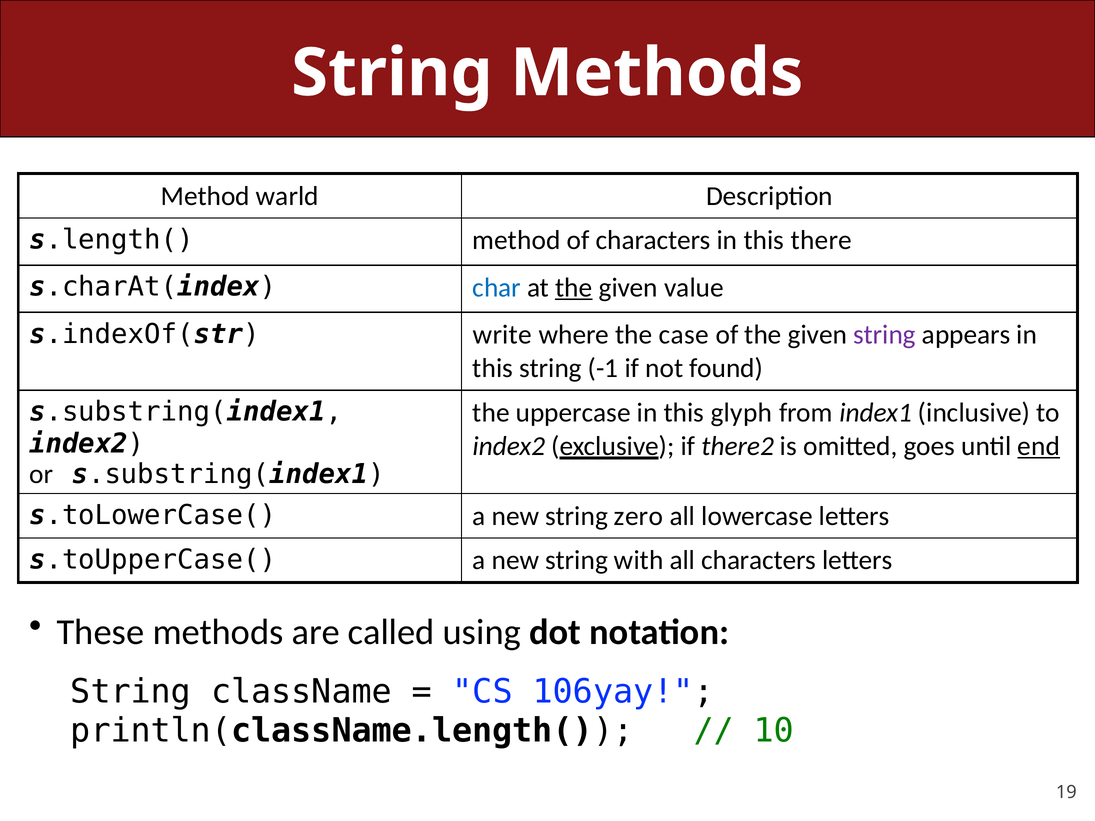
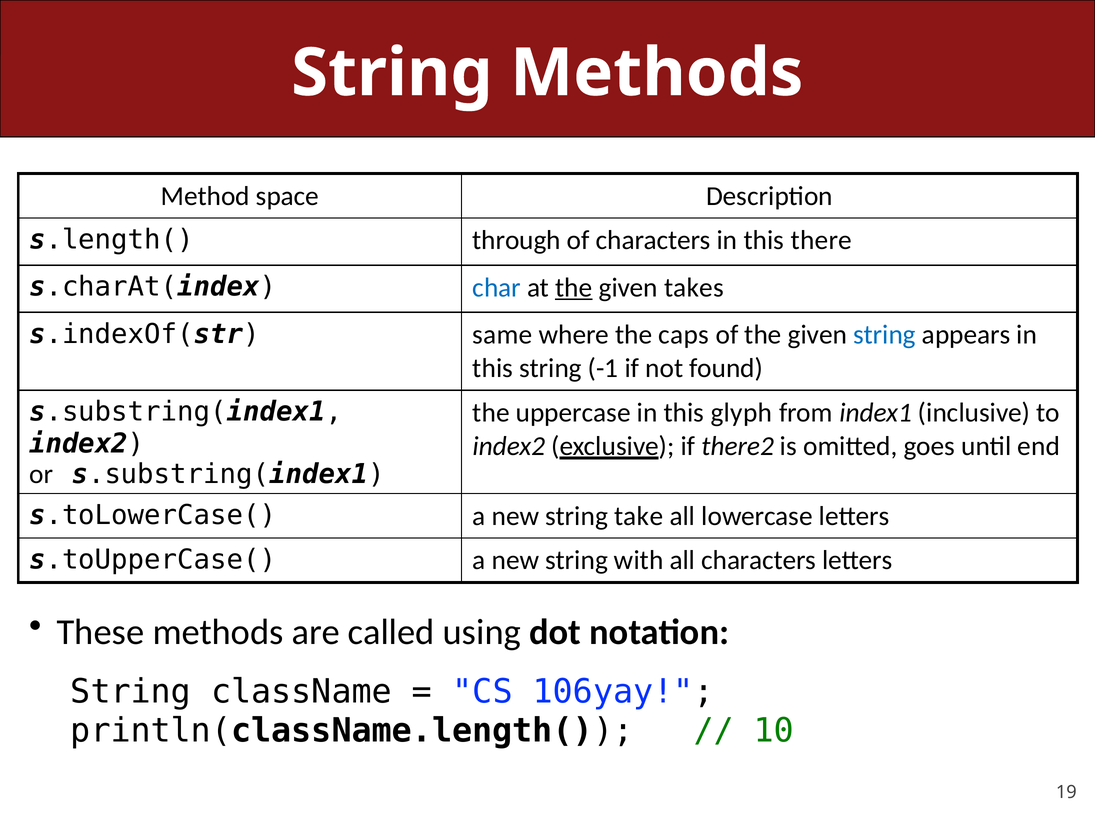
warld: warld -> space (287, 196)
s.length( method: method -> through (517, 240)
value: value -> takes (694, 288)
write: write -> same (502, 335)
case: case -> caps (684, 335)
string colour: purple -> blue (885, 335)
end underline: present -> none (1039, 446)
zero: zero -> take (639, 516)
